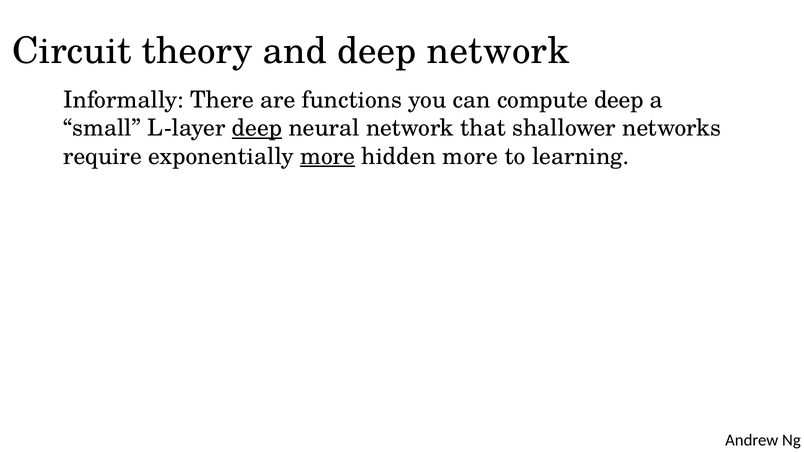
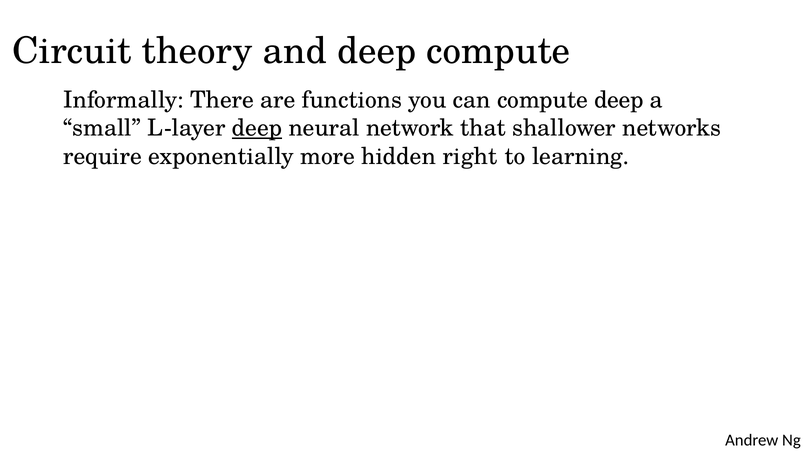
deep network: network -> compute (498, 51)
more underline: present -> none (328, 156)
hidden more: more -> right (470, 156)
